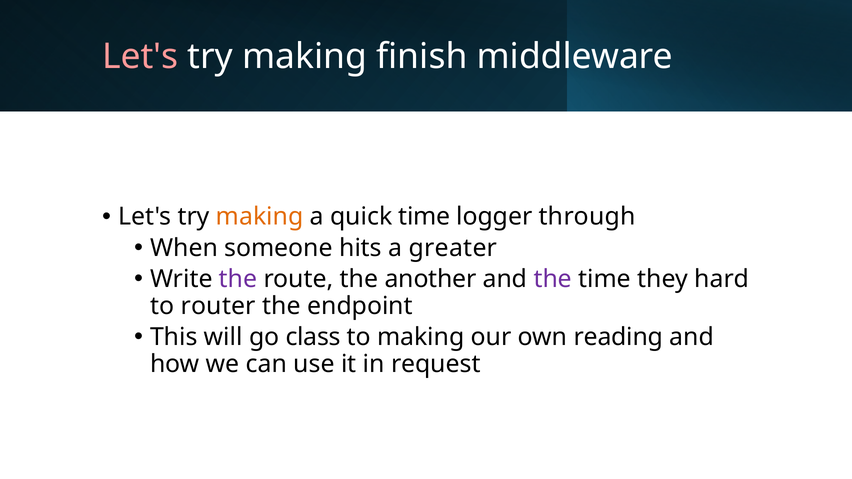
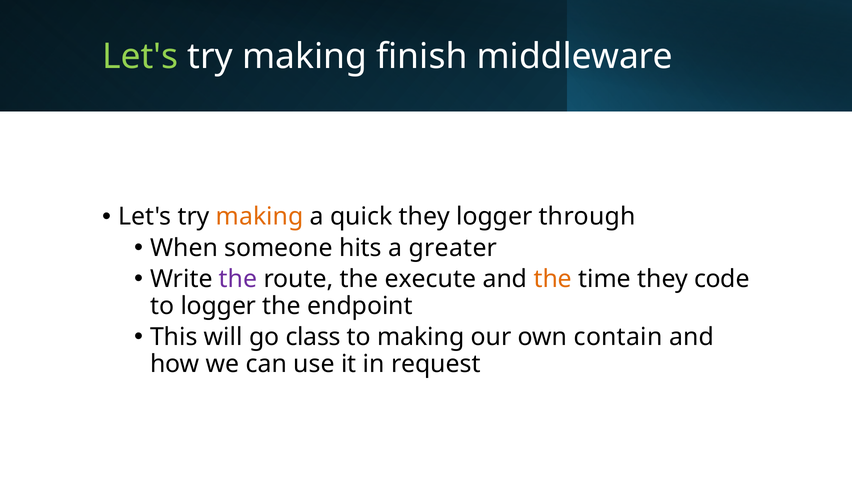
Let's colour: pink -> light green (140, 56)
quick time: time -> they (424, 217)
another: another -> execute (430, 279)
the colour: purple -> orange (553, 279)
hard: hard -> code (722, 279)
to router: router -> logger (218, 306)
reading: reading -> contain (618, 337)
